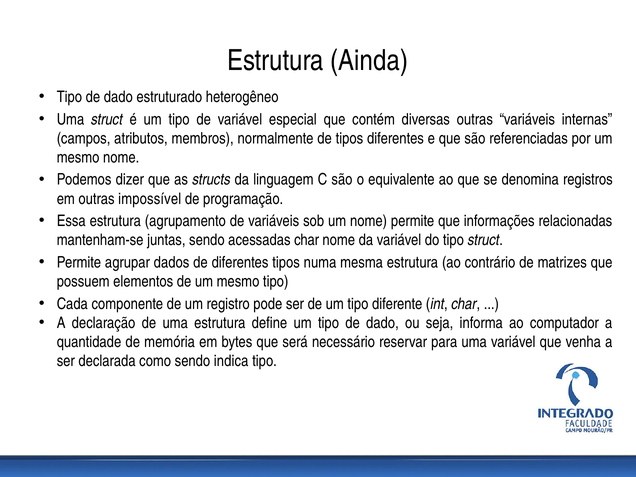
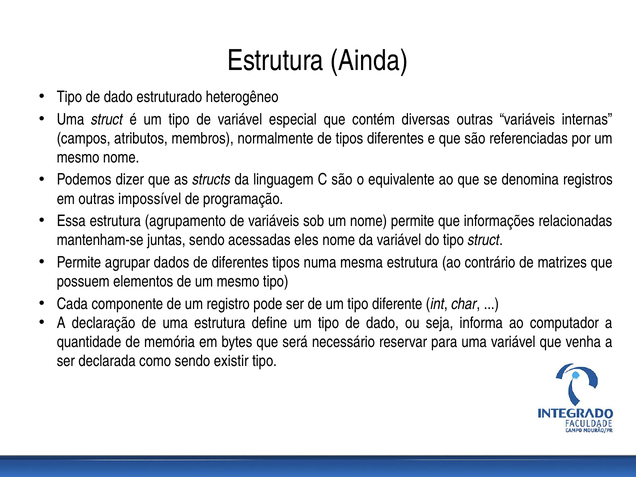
acessadas char: char -> eles (306, 240)
indica: indica -> existir (231, 361)
